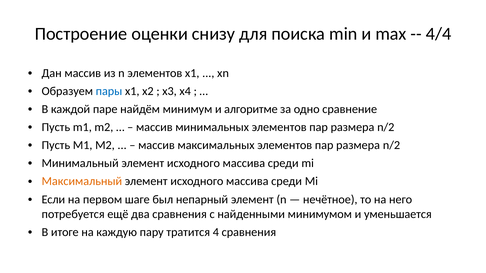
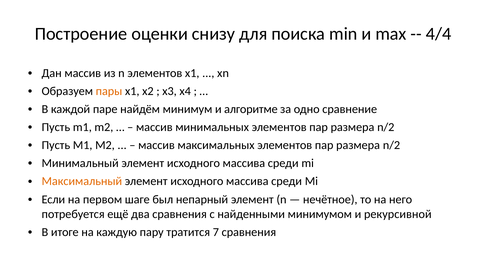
пары colour: blue -> orange (109, 91)
уменьшается: уменьшается -> рекурсивной (398, 214)
4: 4 -> 7 (216, 232)
